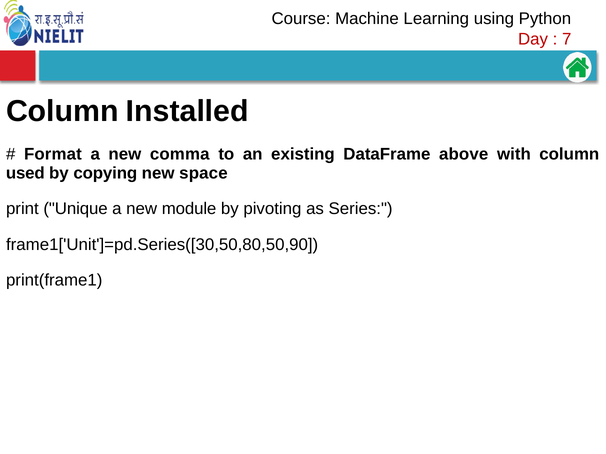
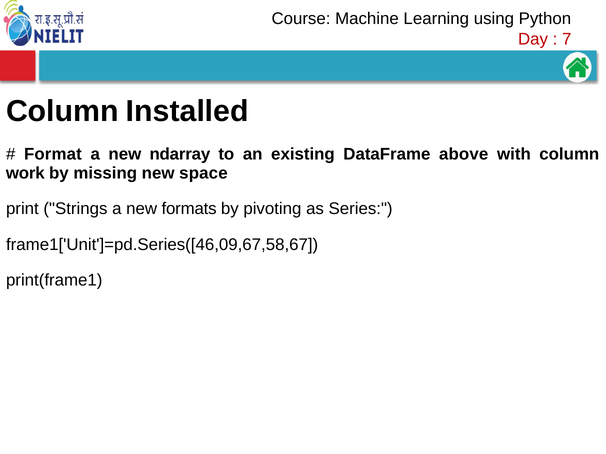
comma: comma -> ndarray (180, 155)
used: used -> work (25, 173)
copying: copying -> missing (105, 173)
Unique: Unique -> Strings (76, 209)
module: module -> formats (189, 209)
frame1['Unit']=pd.Series([30,50,80,50,90: frame1['Unit']=pd.Series([30,50,80,50,90 -> frame1['Unit']=pd.Series([46,09,67,58,67 (162, 245)
